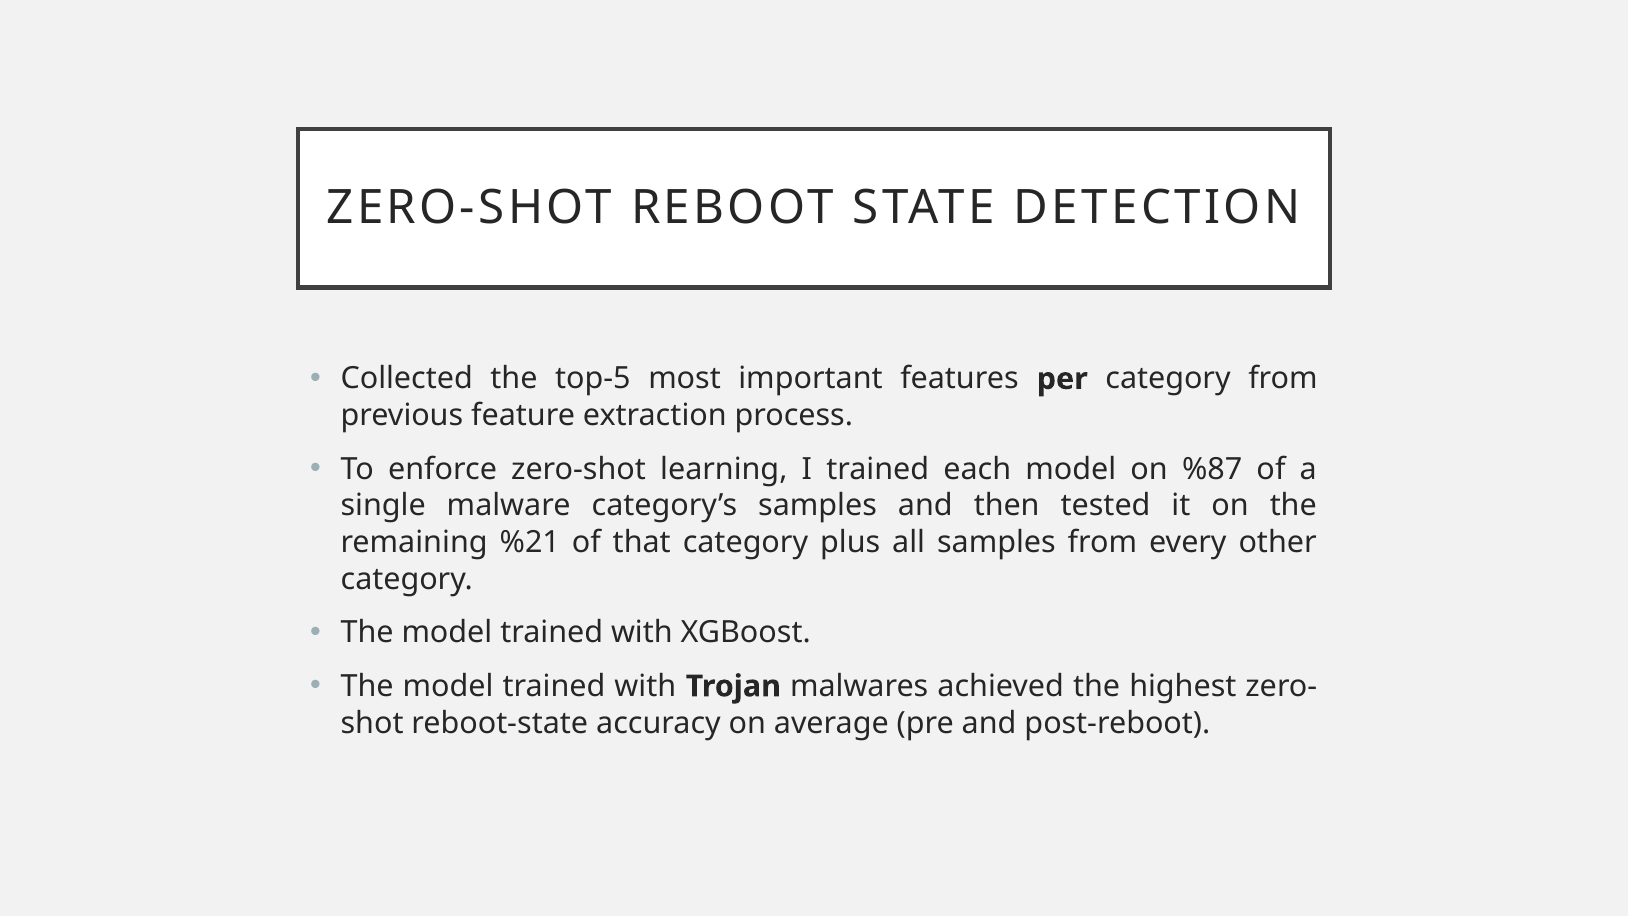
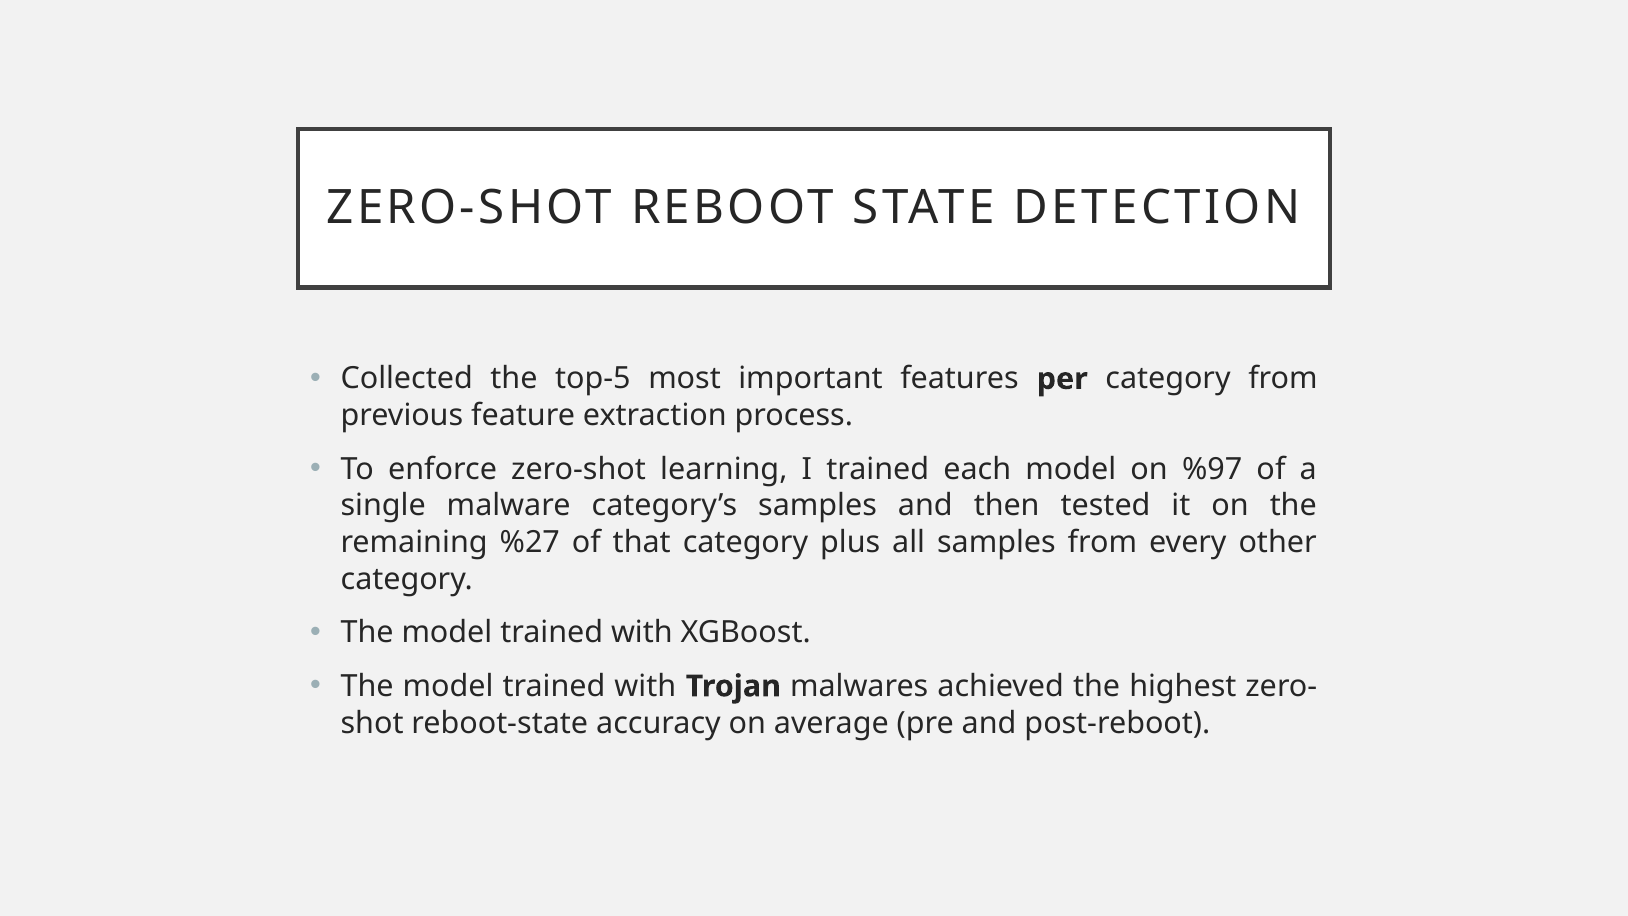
%87: %87 -> %97 (1212, 469)
%21: %21 -> %27 (530, 542)
